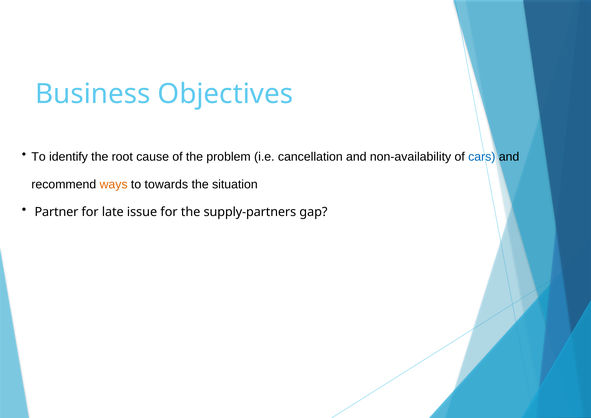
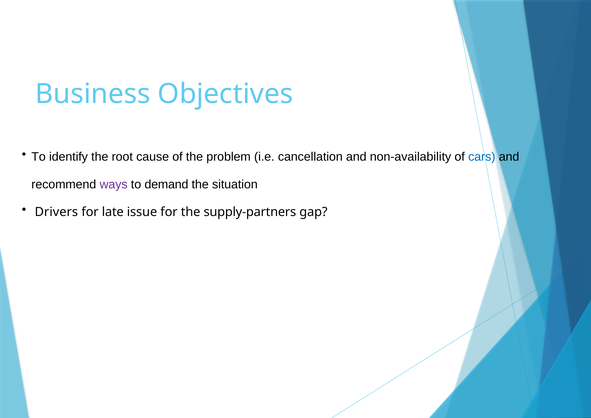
ways colour: orange -> purple (114, 184)
towards: towards -> demand (166, 184)
Partner: Partner -> Drivers (56, 212)
